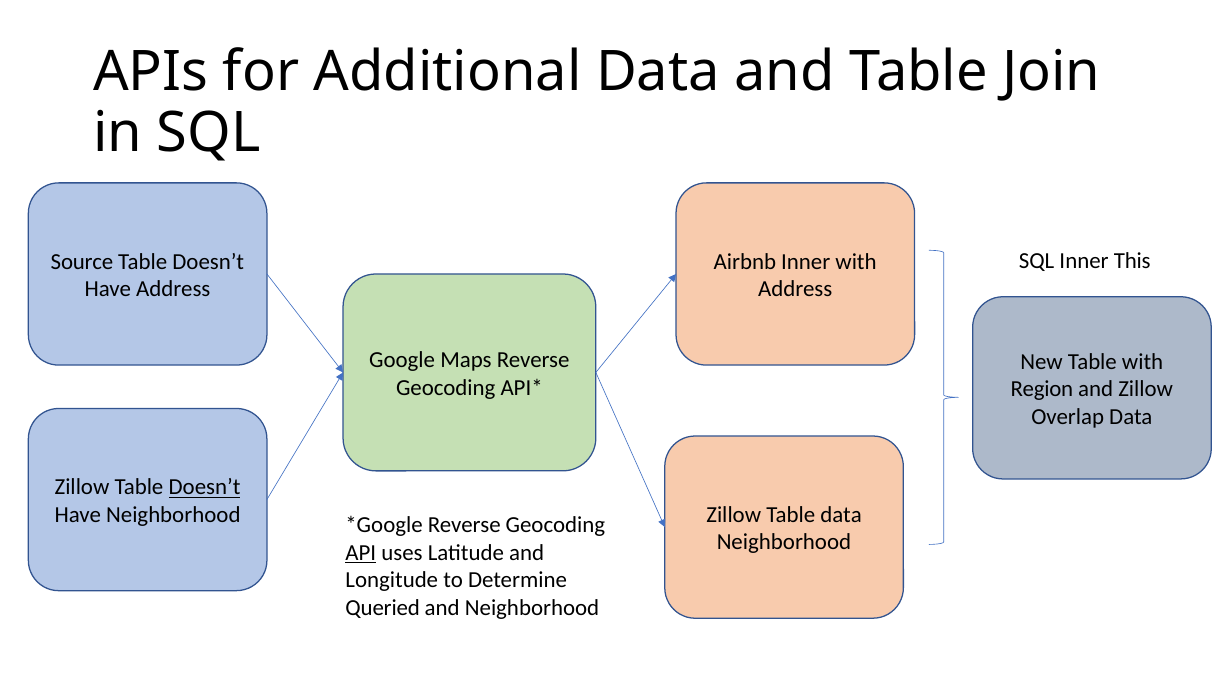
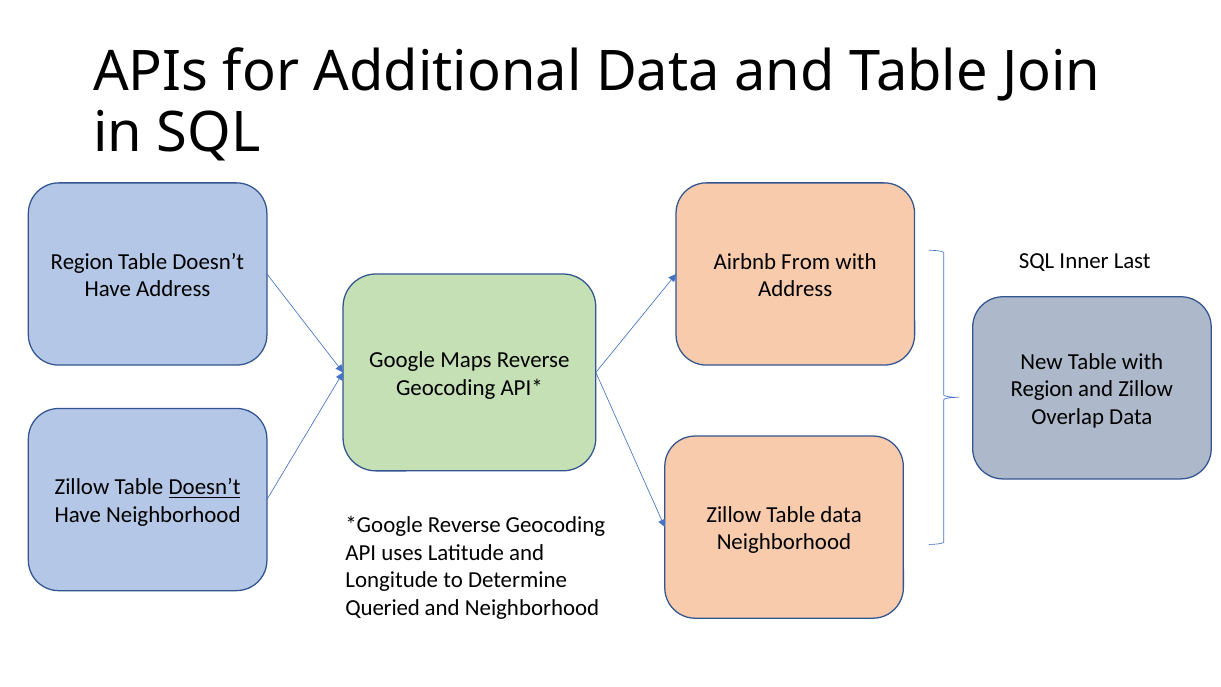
This: This -> Last (1132, 261)
Source: Source -> Region (82, 262)
Airbnb Inner: Inner -> From (806, 262)
API underline: present -> none (361, 553)
